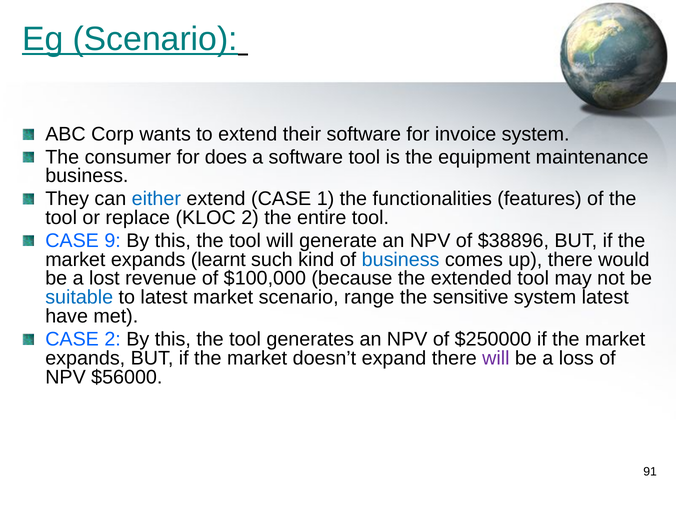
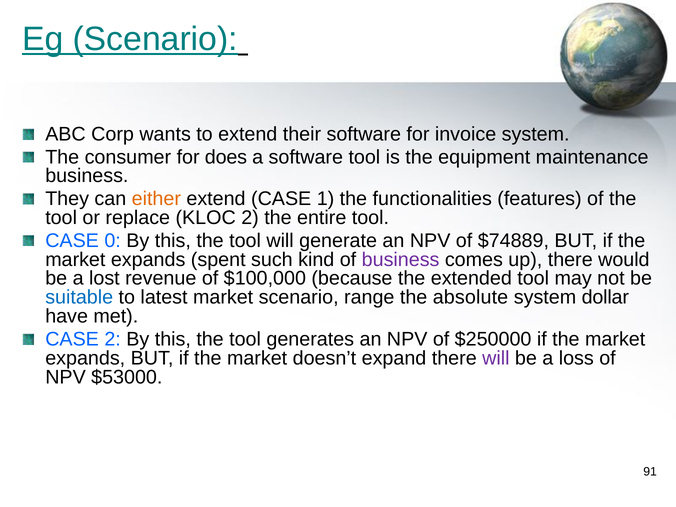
either colour: blue -> orange (156, 199)
9: 9 -> 0 (113, 241)
$38896: $38896 -> $74889 (513, 241)
learnt: learnt -> spent (218, 260)
business colour: blue -> purple (401, 260)
sensitive: sensitive -> absolute (470, 297)
system latest: latest -> dollar (605, 297)
$56000: $56000 -> $53000 (127, 377)
